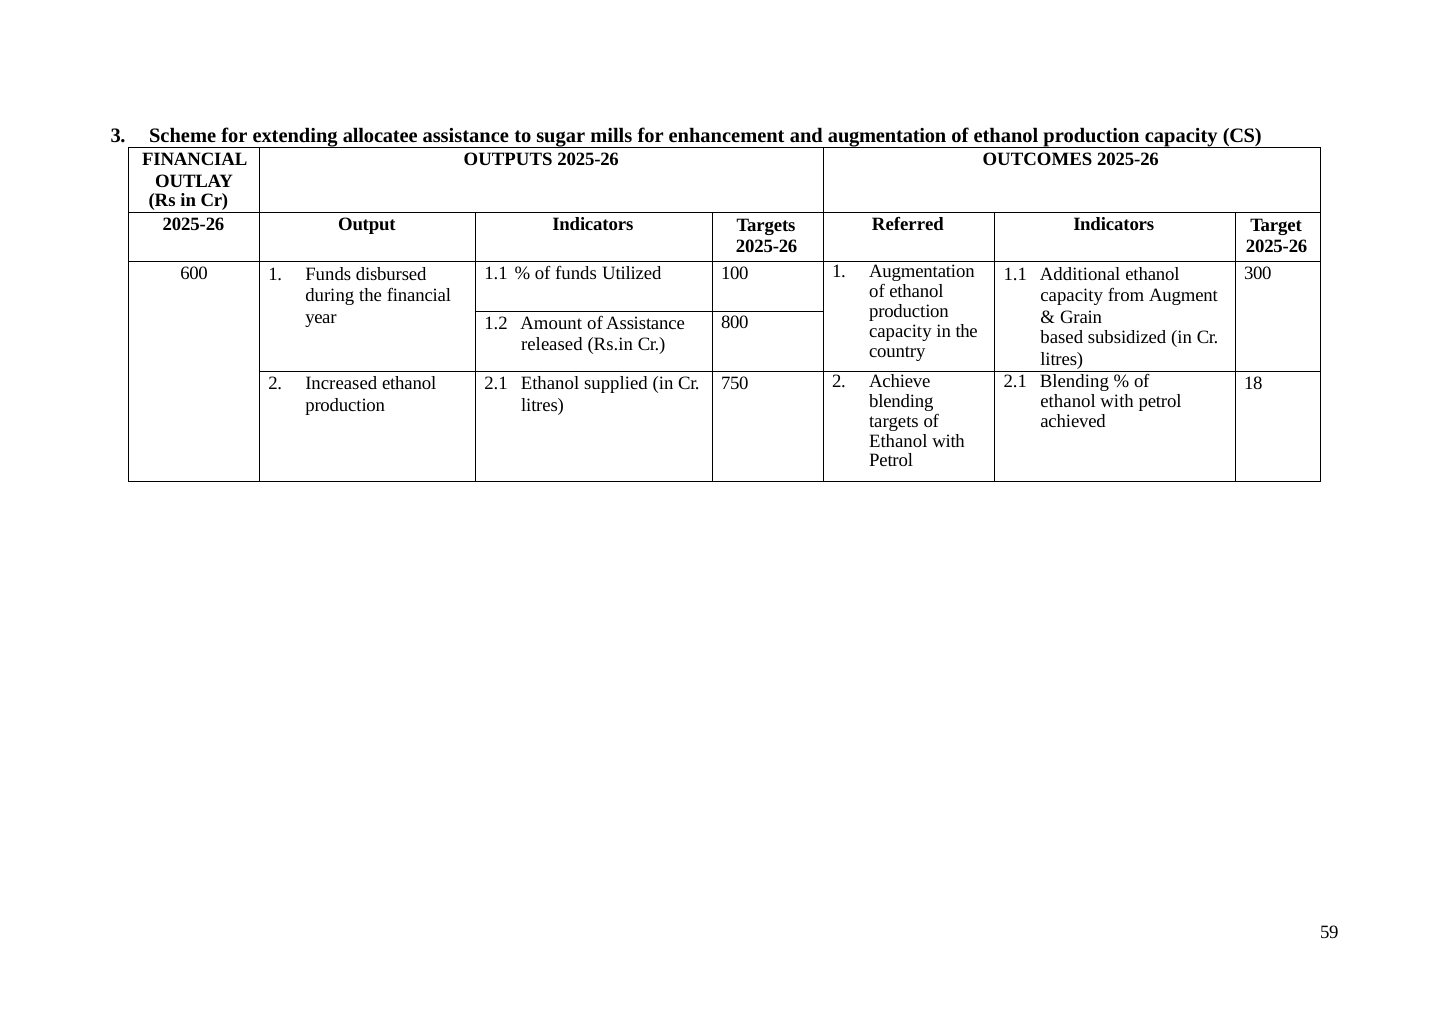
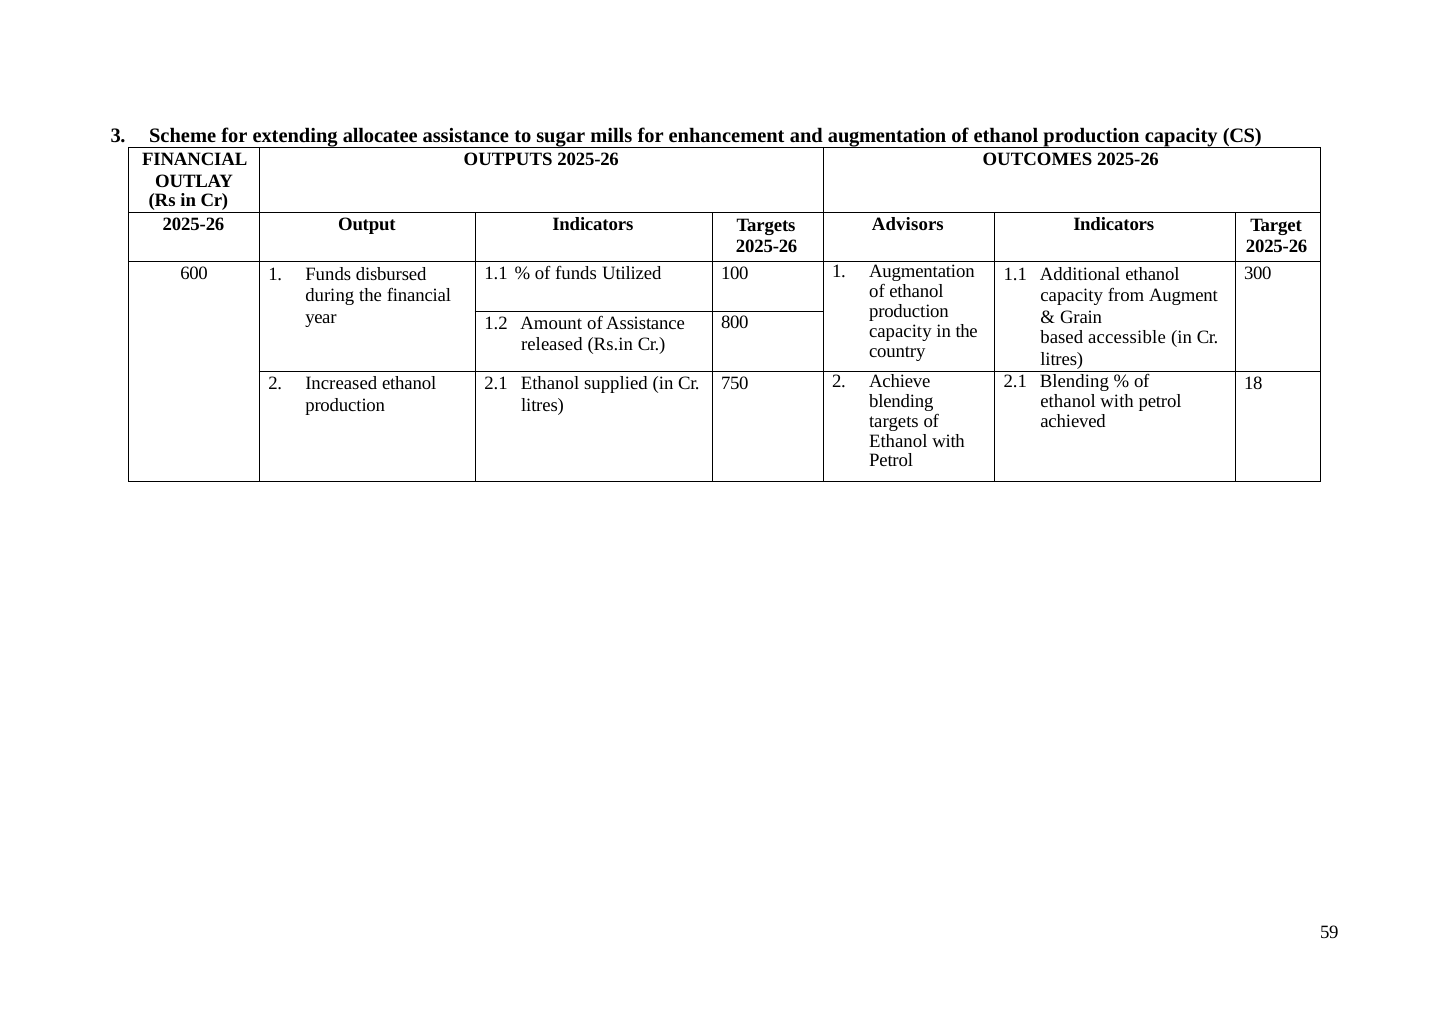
Referred: Referred -> Advisors (908, 225)
subsidized: subsidized -> accessible (1127, 338)
